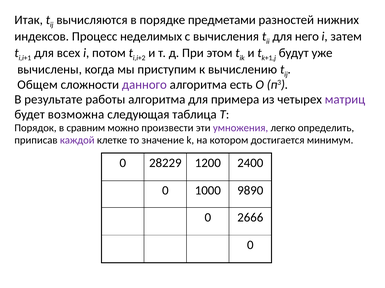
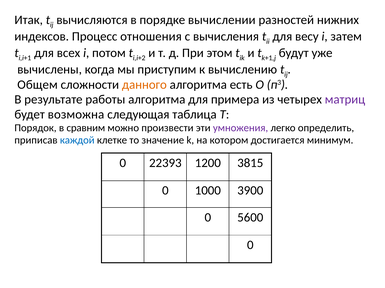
предметами: предметами -> вычислении (222, 20)
неделимых: неделимых -> отношения (151, 36)
него: него -> весу (307, 36)
данного colour: purple -> orange (144, 85)
каждой colour: purple -> blue (77, 141)
28229: 28229 -> 22393 (165, 163)
2400: 2400 -> 3815 (250, 163)
9890: 9890 -> 3900 (250, 191)
2666: 2666 -> 5600 (250, 218)
